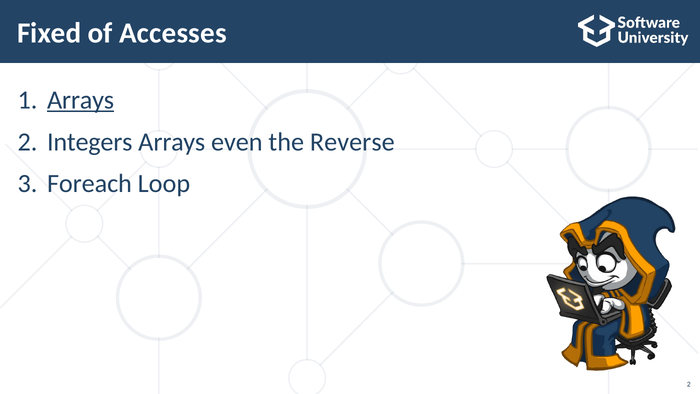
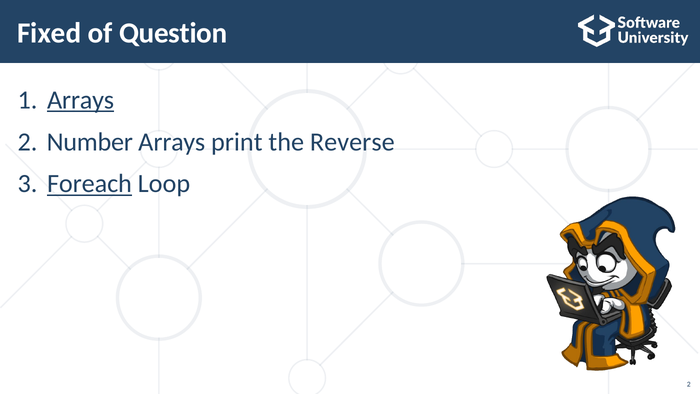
Accesses: Accesses -> Question (173, 33)
Integers: Integers -> Number (90, 142)
even: even -> print (237, 142)
Foreach underline: none -> present (89, 184)
